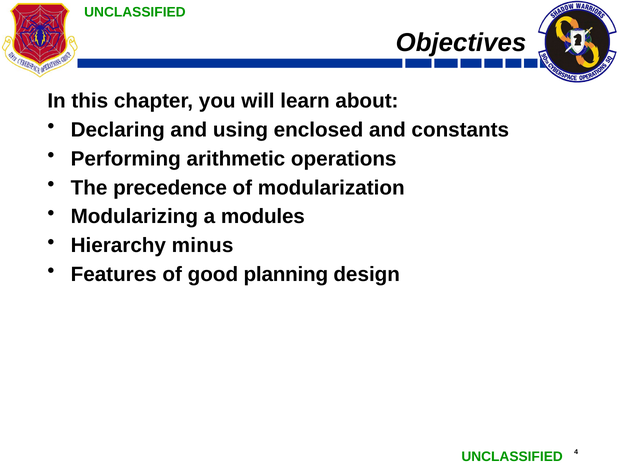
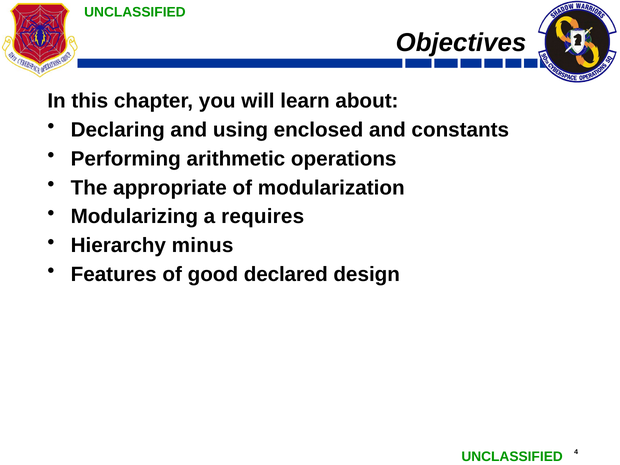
precedence: precedence -> appropriate (170, 188)
modules: modules -> requires (263, 217)
planning: planning -> declared (286, 274)
